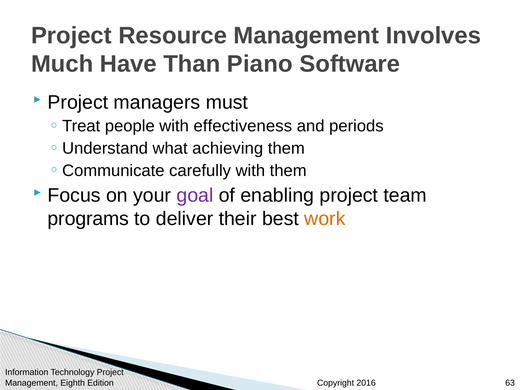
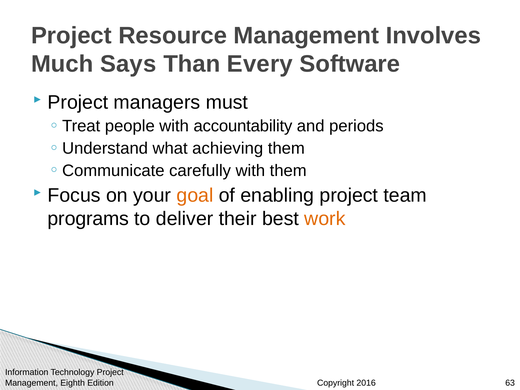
Have: Have -> Says (128, 64)
Piano: Piano -> Every (260, 64)
effectiveness: effectiveness -> accountability (243, 126)
goal colour: purple -> orange (195, 195)
